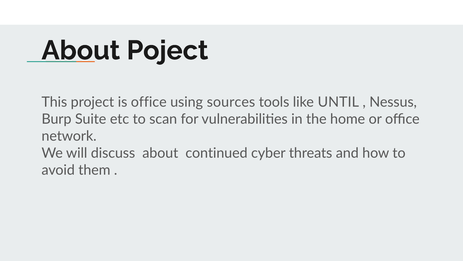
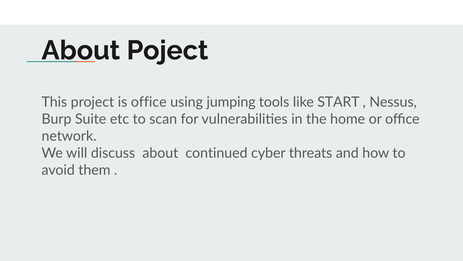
sources: sources -> jumping (231, 102)
UNTIL: UNTIL -> START (338, 102)
